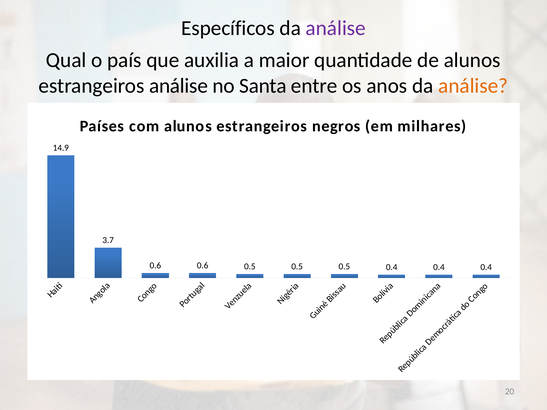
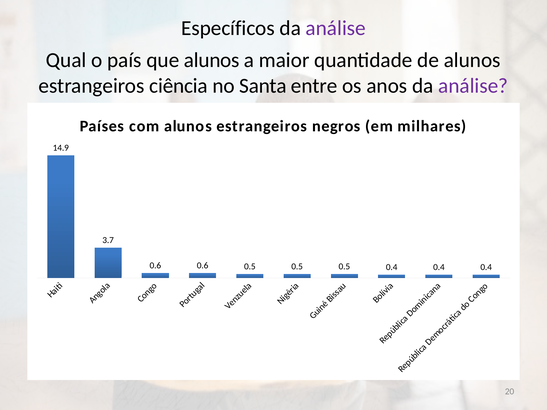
que auxilia: auxilia -> alunos (212, 60)
estrangeiros análise: análise -> ciência (179, 86)
análise colour: orange -> purple (473, 86)
